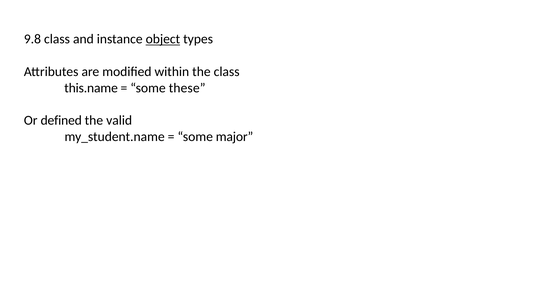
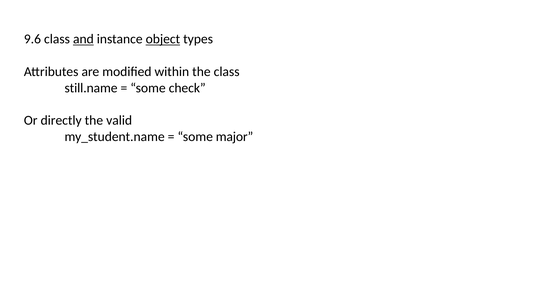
9.8: 9.8 -> 9.6 (32, 39)
and underline: none -> present (83, 39)
this.name: this.name -> still.name (91, 88)
these: these -> check (187, 88)
defined: defined -> directly (61, 120)
